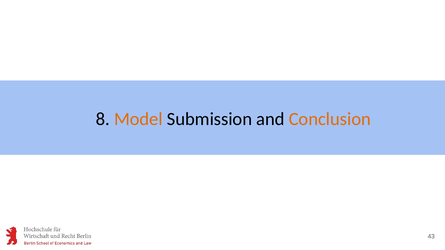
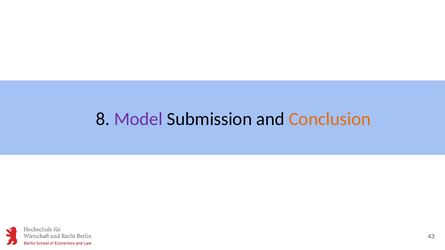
Model colour: orange -> purple (138, 119)
